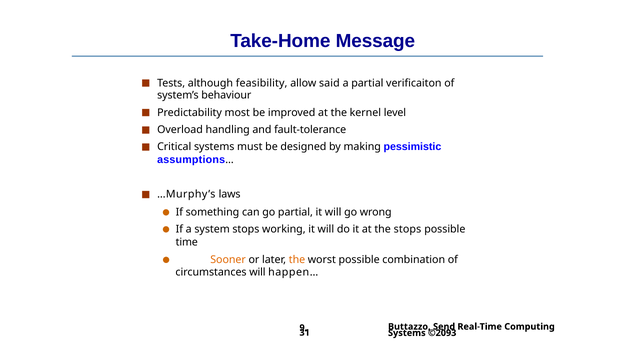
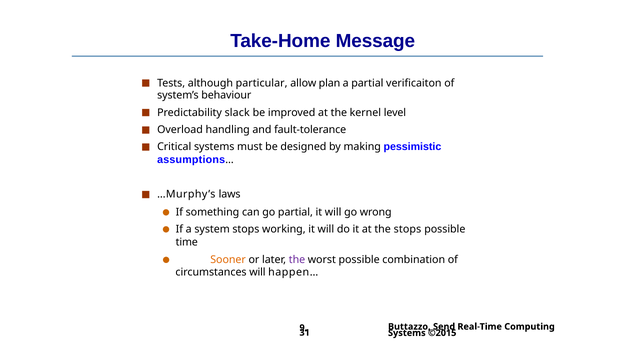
feasibility: feasibility -> particular (262, 83)
said: said -> plan (330, 83)
most: most -> slack (237, 113)
the colour: orange -> purple (297, 260)
©2093: ©2093 -> ©2015 (442, 333)
